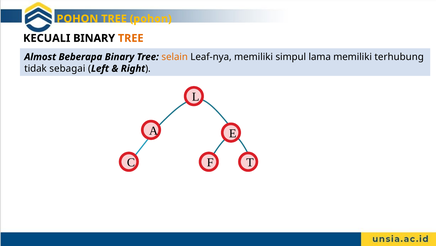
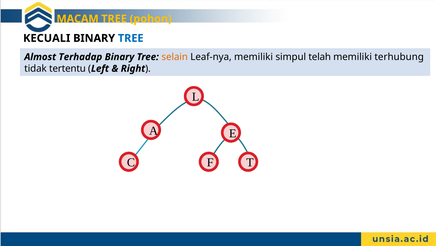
POHON: POHON -> MACAM (78, 19)
TREE colour: orange -> blue (131, 38)
Beberapa: Beberapa -> Terhadap (80, 57)
lama: lama -> telah (320, 57)
sebagai: sebagai -> tertentu (67, 68)
